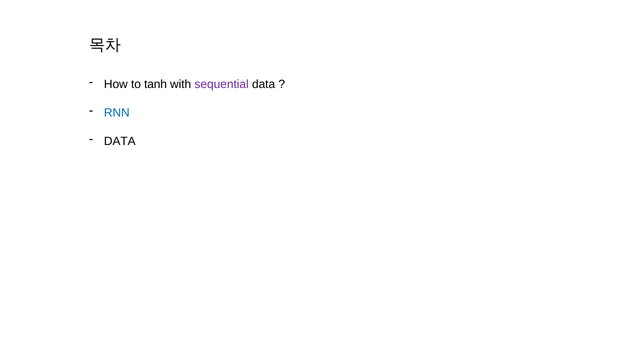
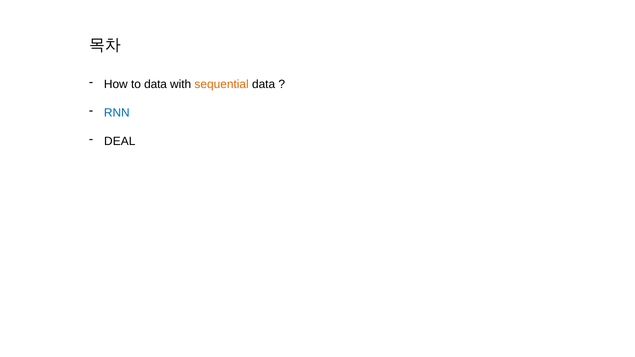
to tanh: tanh -> data (156, 84)
sequential colour: purple -> orange (222, 84)
DATA: DATA -> DEAL (120, 141)
